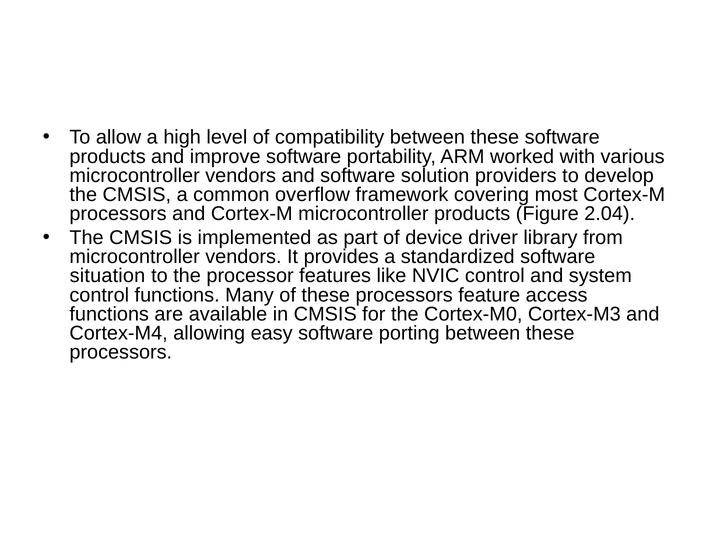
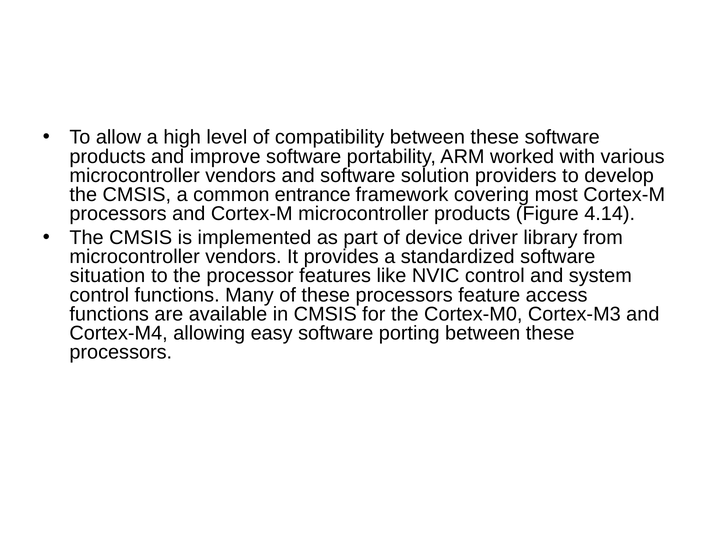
overﬂow: overﬂow -> entrance (313, 195)
2.04: 2.04 -> 4.14 (610, 214)
